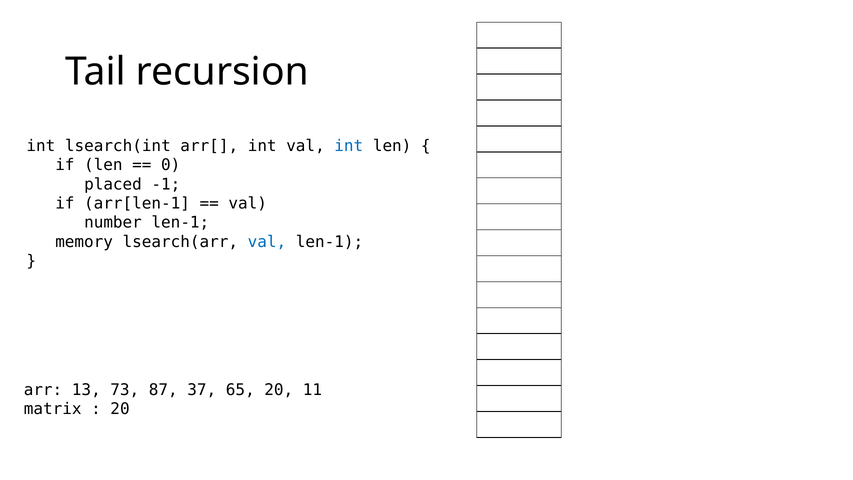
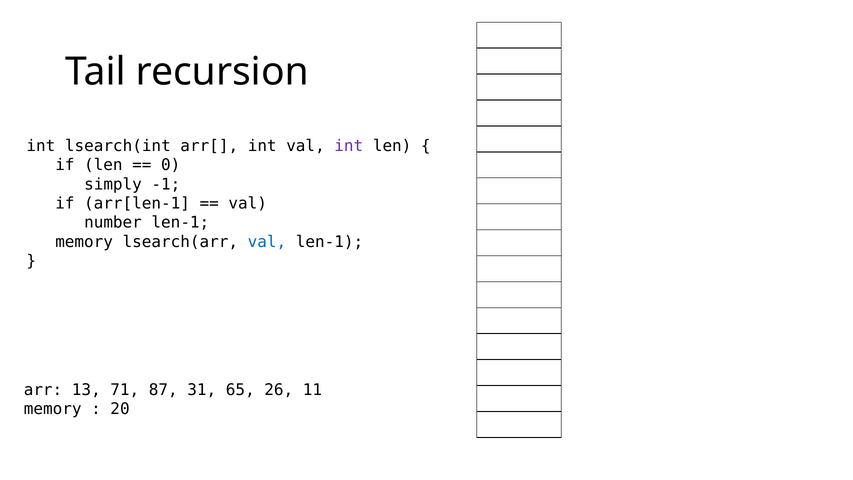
int colour: blue -> purple (349, 146)
placed: placed -> simply (113, 184)
73: 73 -> 71 (125, 390)
37: 37 -> 31 (202, 390)
65 20: 20 -> 26 (279, 390)
matrix: matrix -> memory (53, 409)
